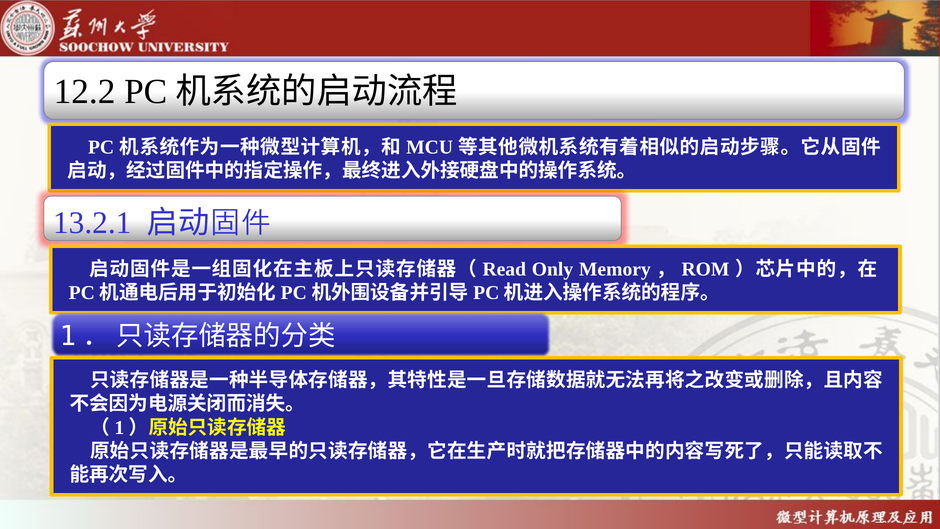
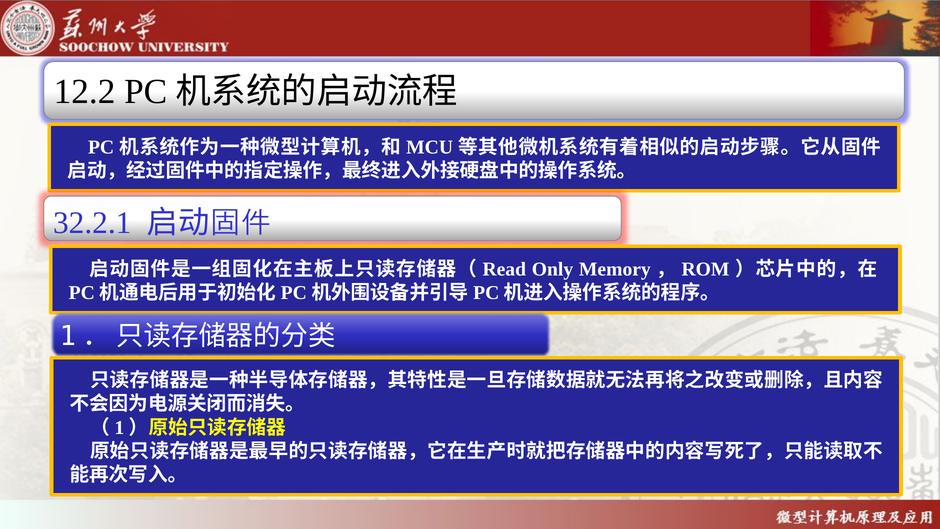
13.2.1: 13.2.1 -> 32.2.1 (92, 223)
